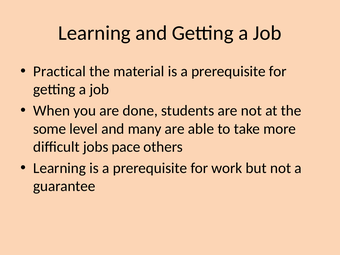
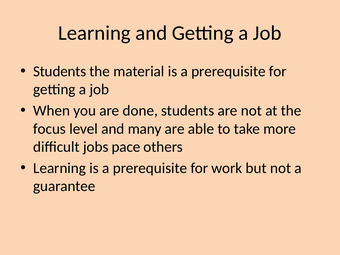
Practical: Practical -> Students (60, 71)
some: some -> focus (50, 129)
